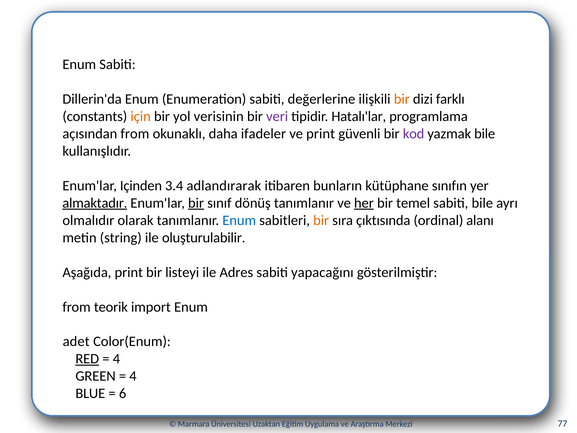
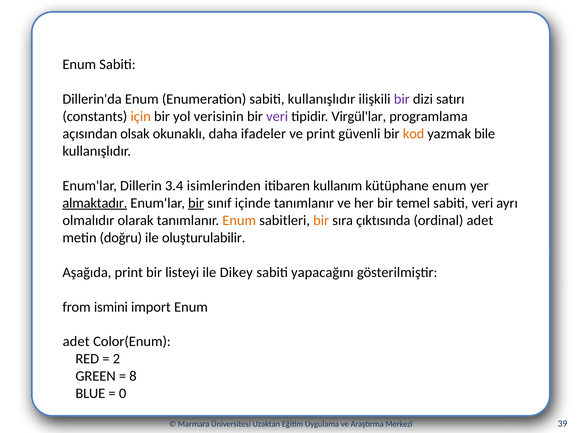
sabiti değerlerine: değerlerine -> kullanışlıdır (321, 99)
bir colour: orange -> purple (402, 99)
farklı: farklı -> satırı (450, 99)
Hatalı'lar: Hatalı'lar -> Virgül'lar (359, 116)
açısından from: from -> olsak (135, 134)
kod colour: purple -> orange (414, 134)
Içinden: Içinden -> Dillerin (141, 186)
adlandırarak: adlandırarak -> isimlerinden (224, 186)
bunların: bunların -> kullanım (338, 186)
kütüphane sınıfın: sınıfın -> enum (449, 186)
dönüş: dönüş -> içinde (253, 203)
her underline: present -> none (364, 203)
sabiti bile: bile -> veri (482, 203)
Enum colour: blue -> orange (239, 220)
ordinal alanı: alanı -> adet (480, 220)
string: string -> doğru (121, 238)
Adres: Adres -> Dikey (236, 272)
teorik: teorik -> ismini (111, 307)
RED underline: present -> none (87, 359)
4: 4 -> 2 (116, 359)
4: 4 -> 8 (133, 376)
6: 6 -> 0 (123, 393)
77: 77 -> 39 (562, 424)
